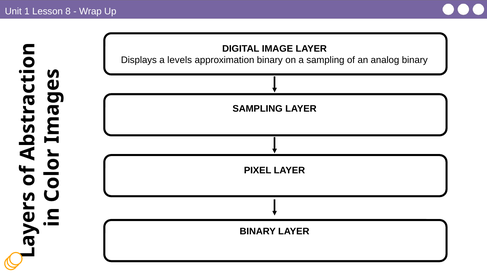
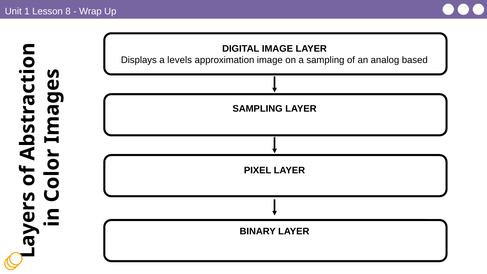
approximation binary: binary -> image (270, 60)
analog binary: binary -> based (415, 60)
